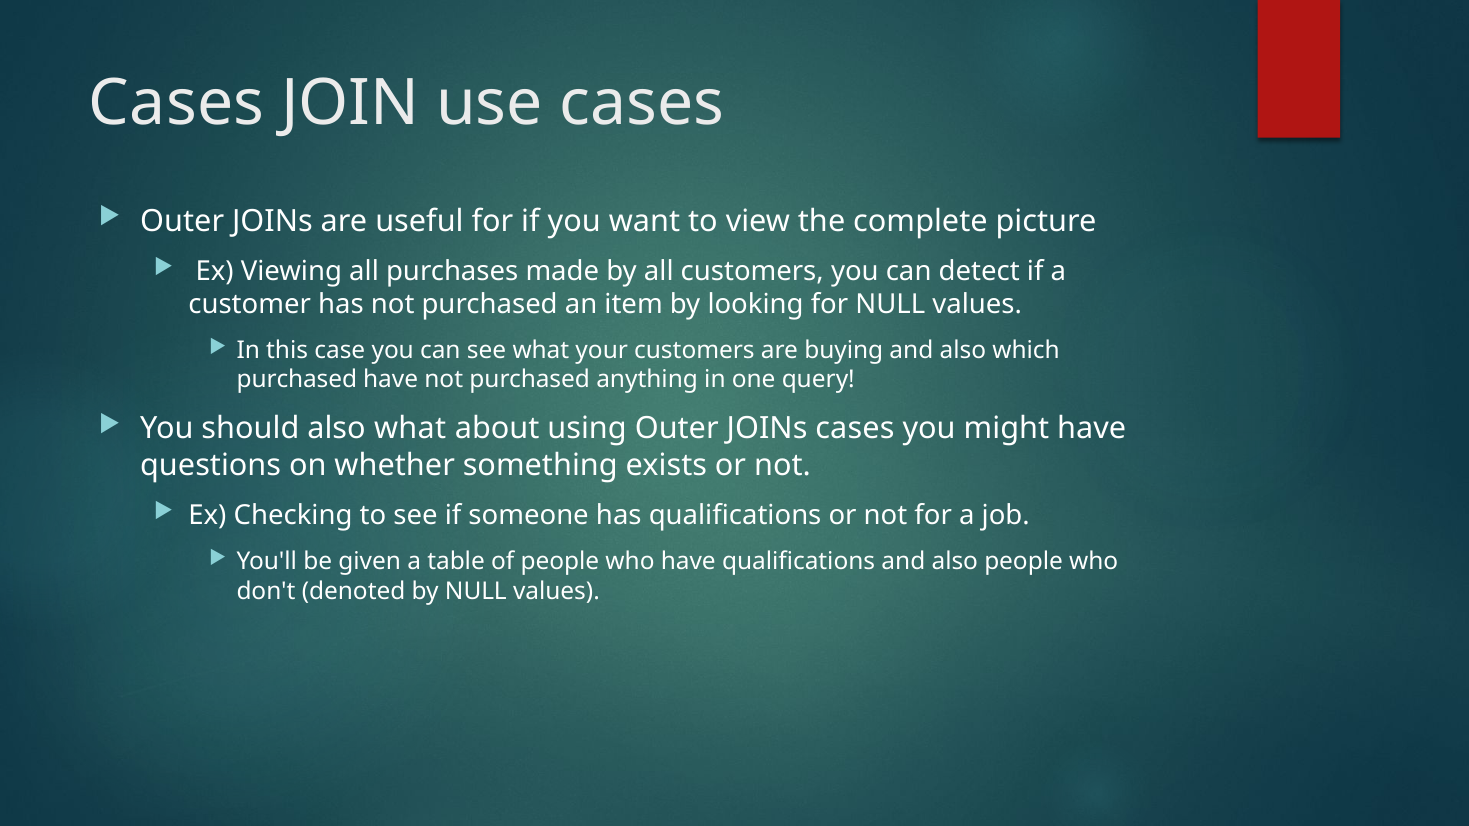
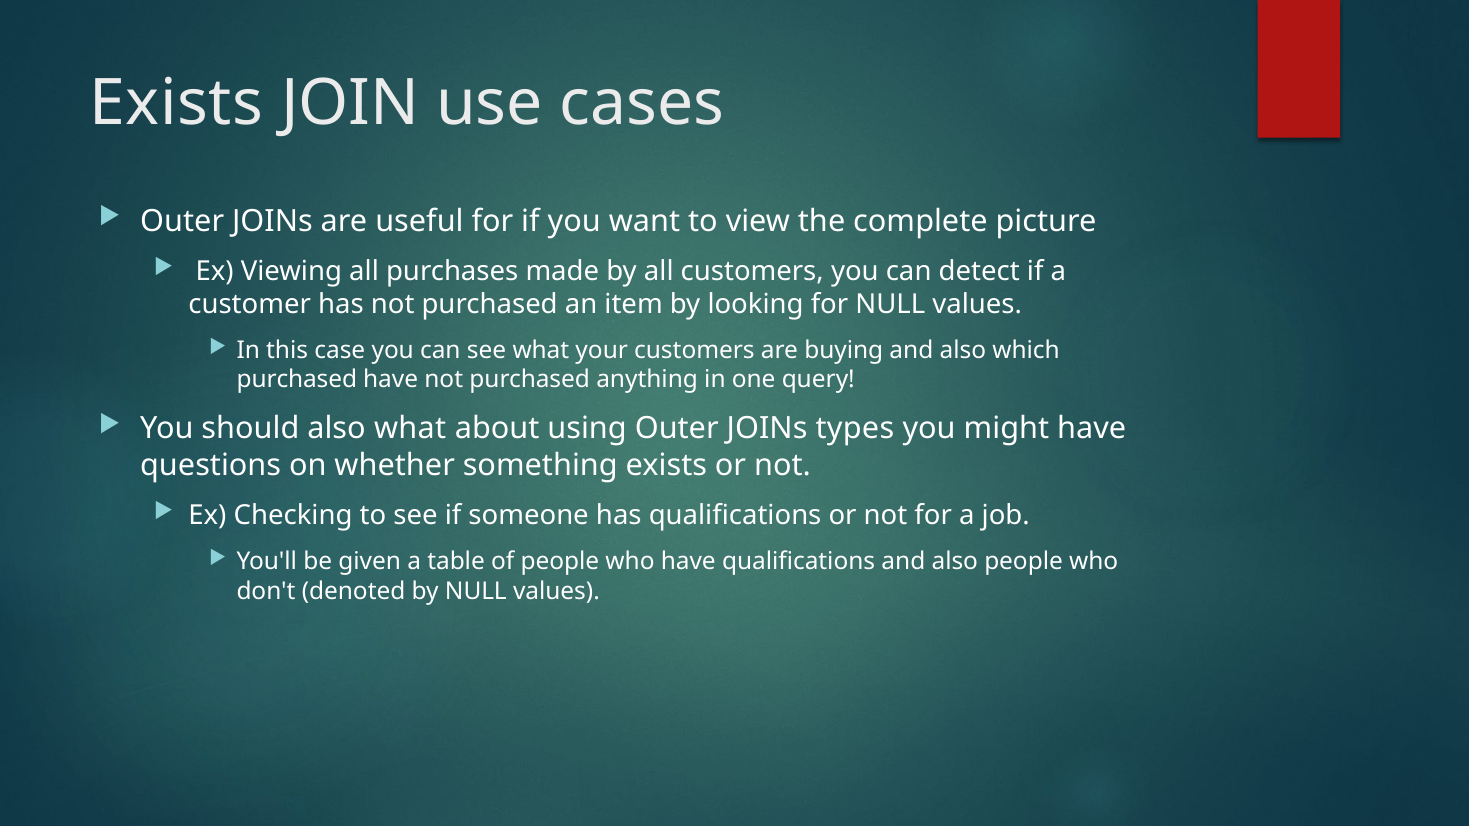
Cases: Cases -> Exists (176, 103)
JOINs cases: cases -> types (855, 429)
